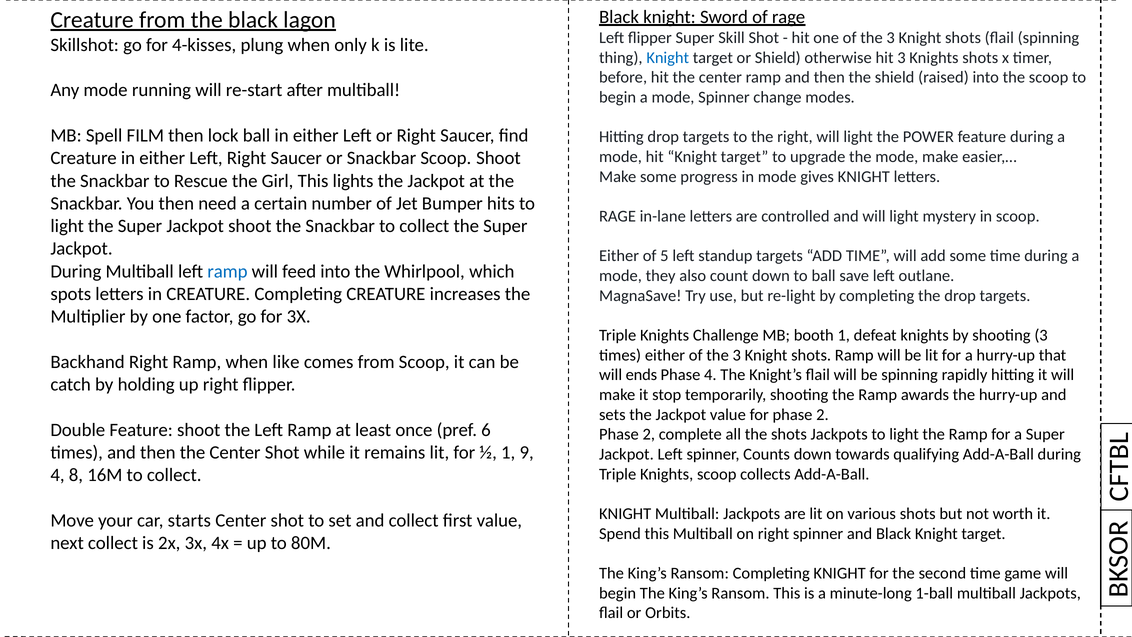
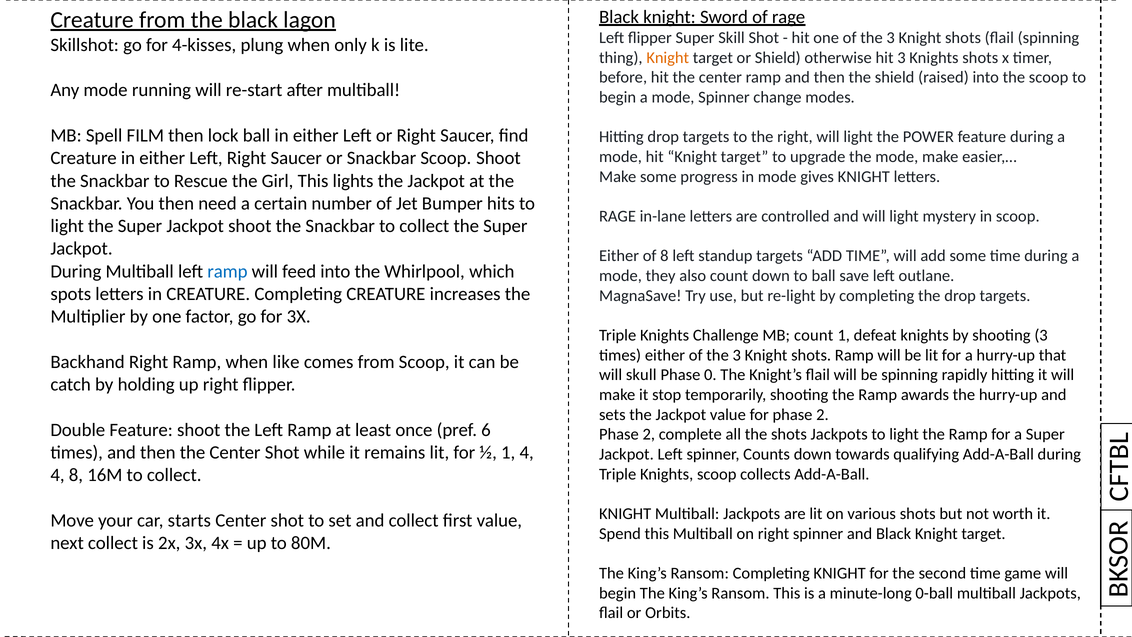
Knight colour: blue -> orange (668, 58)
of 5: 5 -> 8 (664, 256)
MB booth: booth -> count (814, 335)
ends: ends -> skull (641, 375)
Phase 4: 4 -> 0 (710, 375)
1 9: 9 -> 4 (527, 452)
1-ball: 1-ball -> 0-ball (934, 593)
